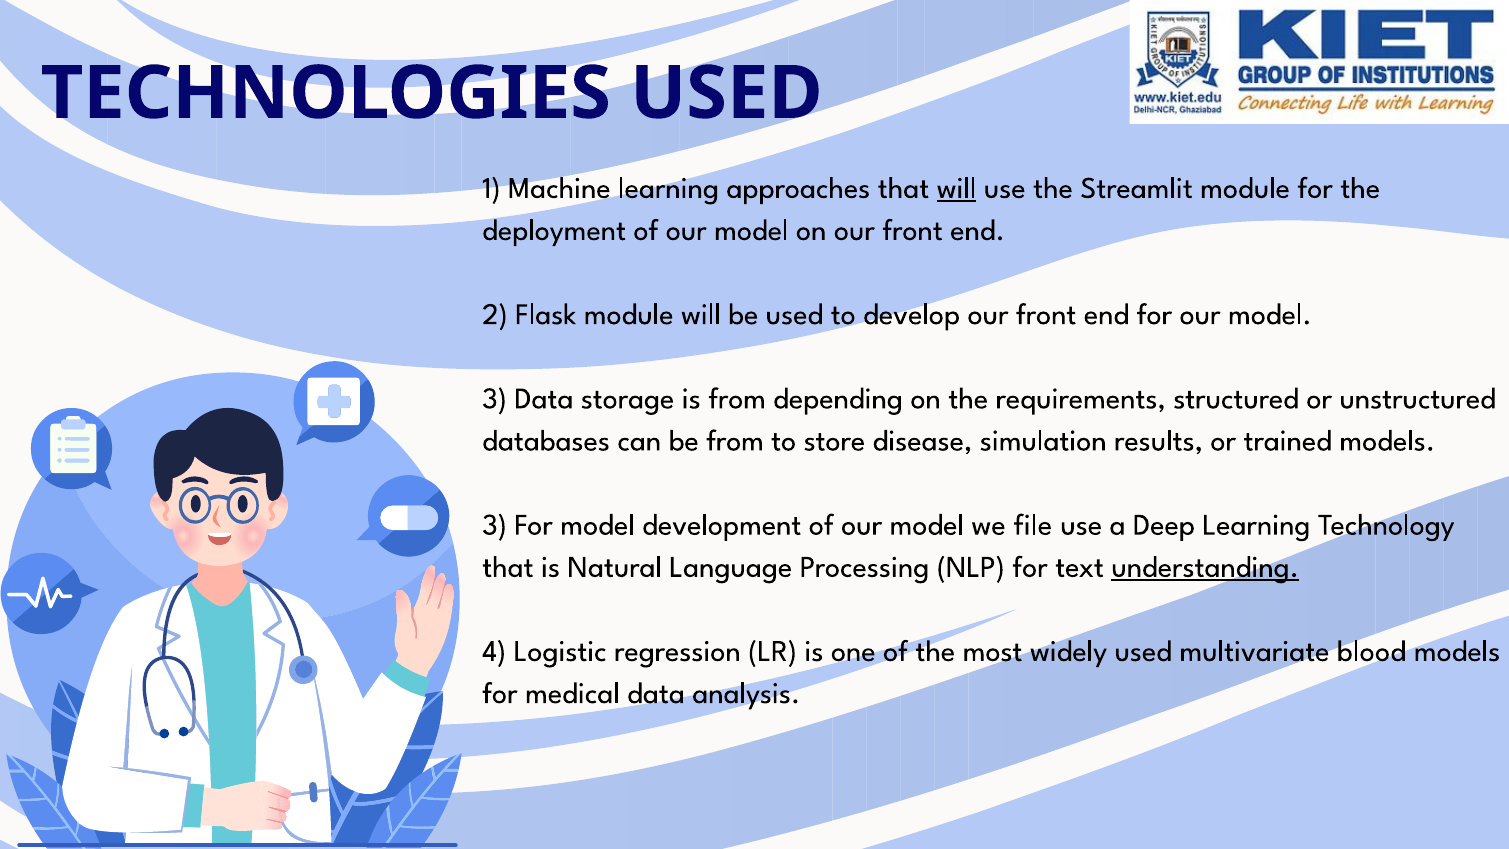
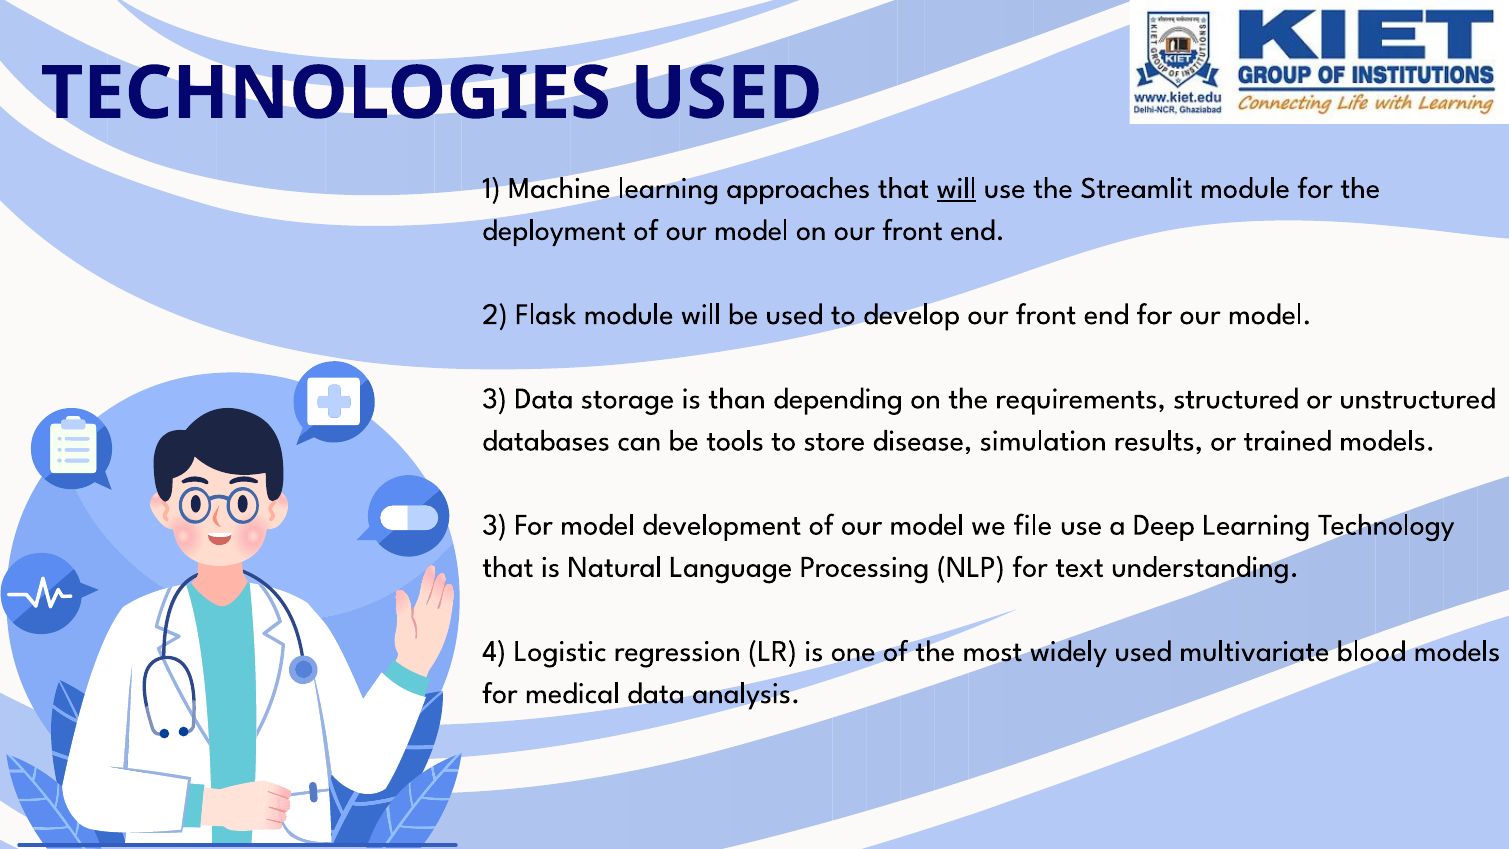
is from: from -> than (737, 398)
be from: from -> tools (735, 440)
understanding underline: present -> none (1205, 567)
